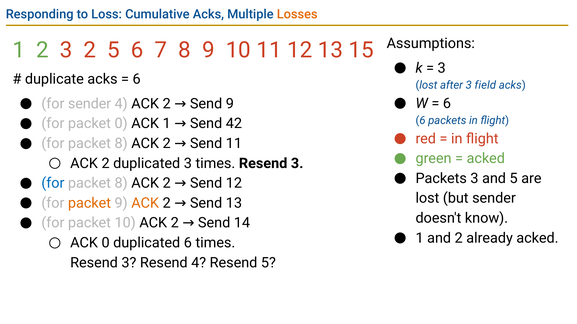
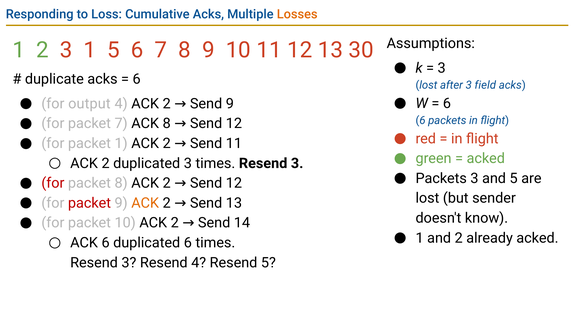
3 2: 2 -> 1 (90, 50)
15: 15 -> 30 (361, 50)
for sender: sender -> output (89, 104)
packet 0: 0 -> 7 (121, 124)
ACK 1: 1 -> 8 (167, 124)
42: 42 -> 12 (234, 124)
8: 8 -> 1 (121, 144)
for colour: blue -> red (53, 183)
packet colour: orange -> red (89, 203)
ACK 0: 0 -> 6 (106, 243)
